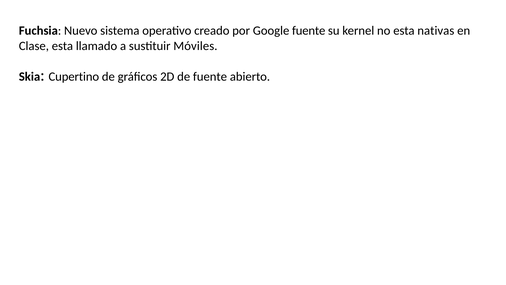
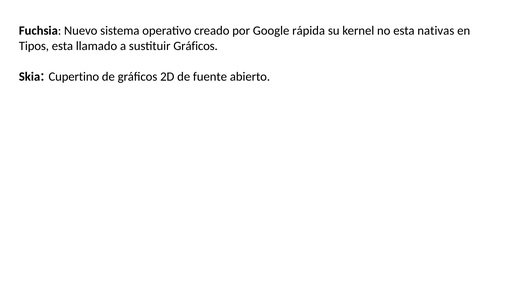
Google fuente: fuente -> rápida (309, 31)
Clase: Clase -> Tipos (34, 46)
sustituir Móviles: Móviles -> Gráficos (196, 46)
